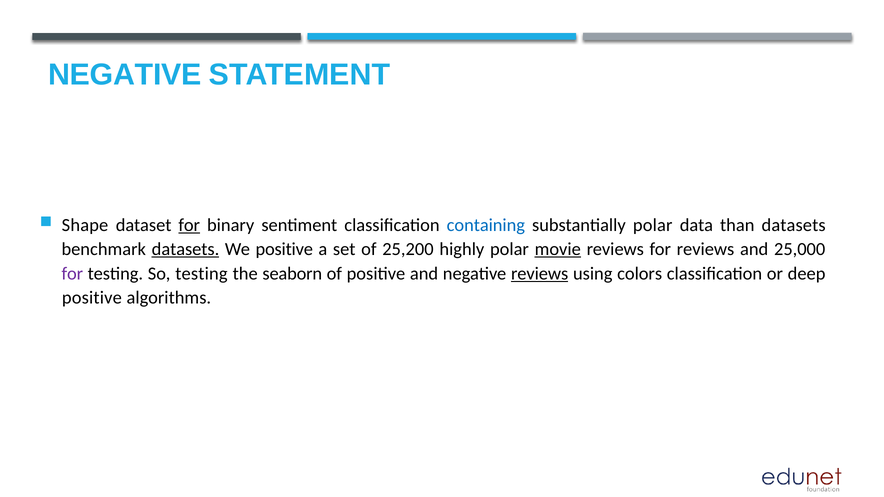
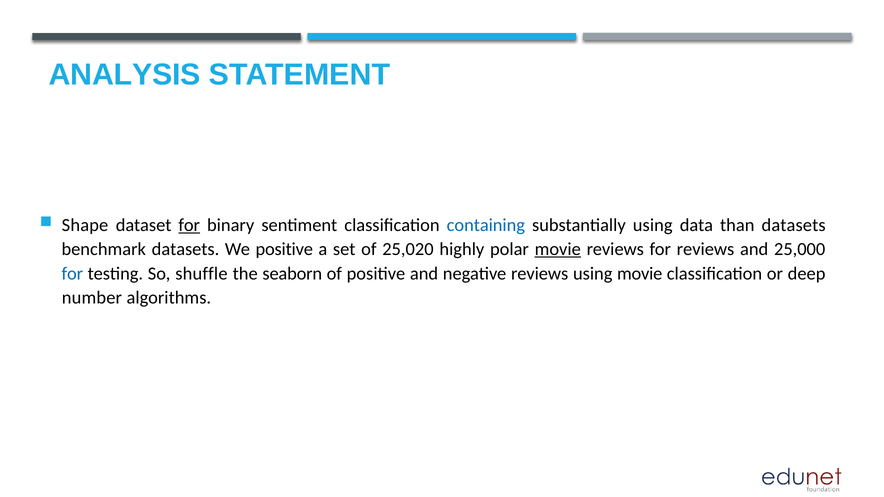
NEGATIVE: NEGATIVE -> ANALYSIS (125, 75)
substantially polar: polar -> using (653, 225)
datasets underline: present -> none (186, 249)
25,200: 25,200 -> 25,020 (408, 249)
for colour: purple -> blue (72, 274)
So testing: testing -> shuffle (201, 274)
reviews underline: present -> none (540, 274)
using colors: colors -> movie (640, 274)
positive: positive -> number (92, 298)
